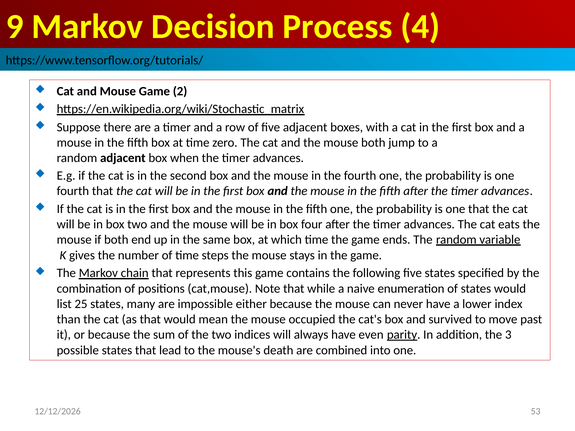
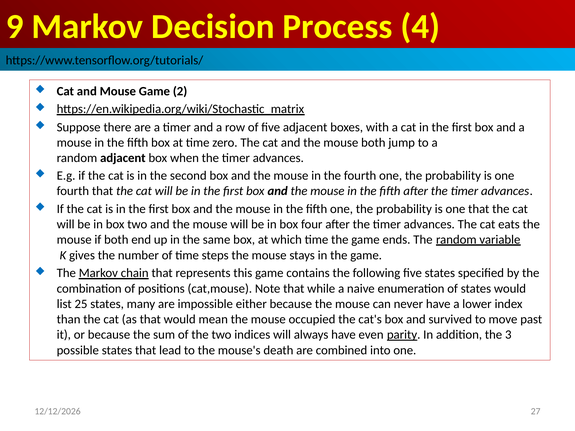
53: 53 -> 27 (536, 412)
